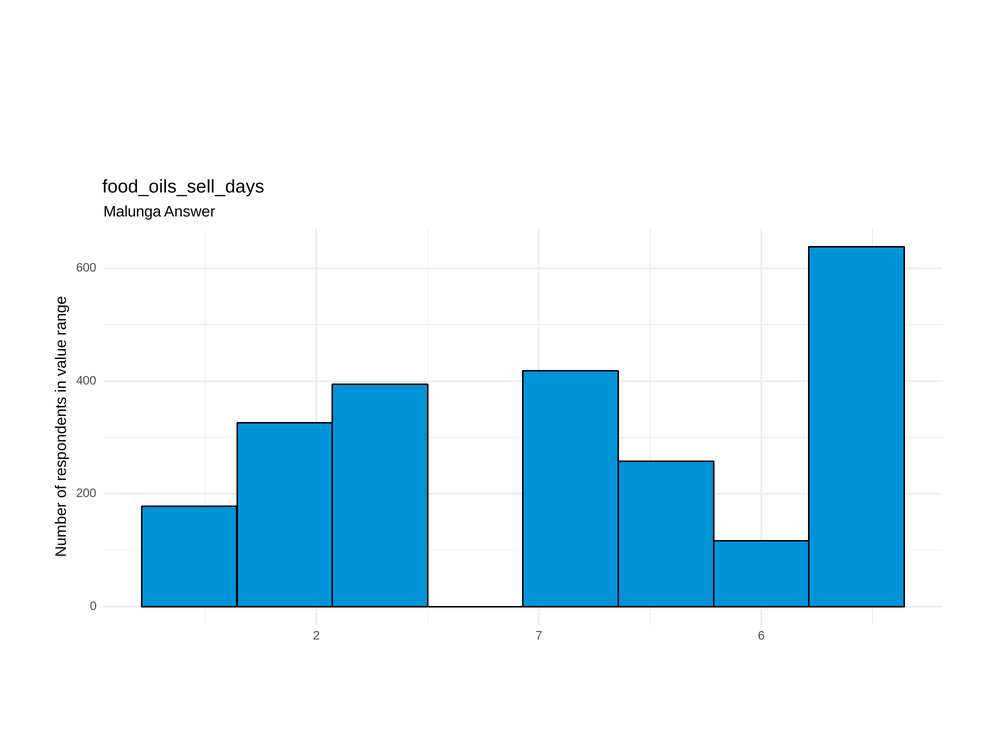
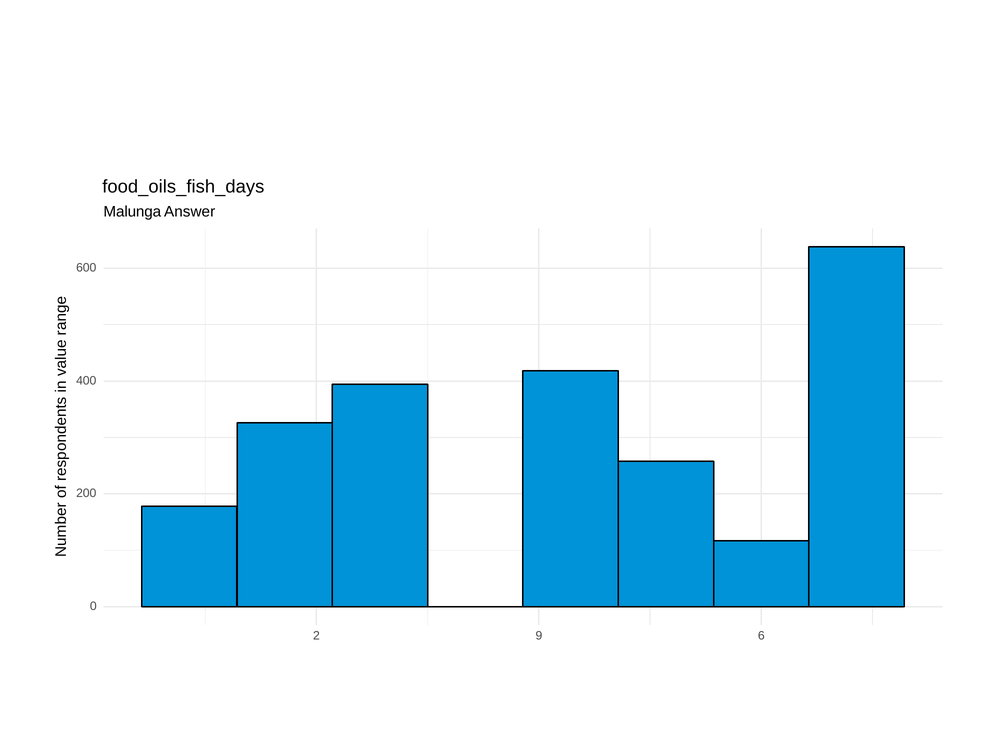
food_oils_sell_days: food_oils_sell_days -> food_oils_fish_days (183, 186)
7: 7 -> 9 (539, 636)
